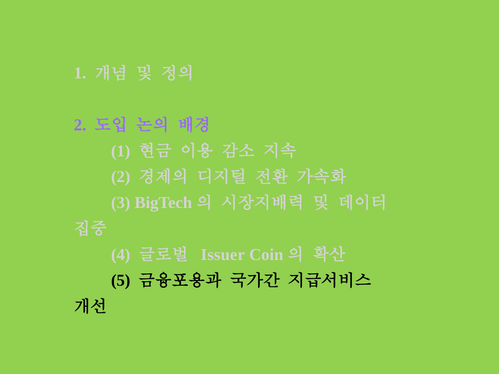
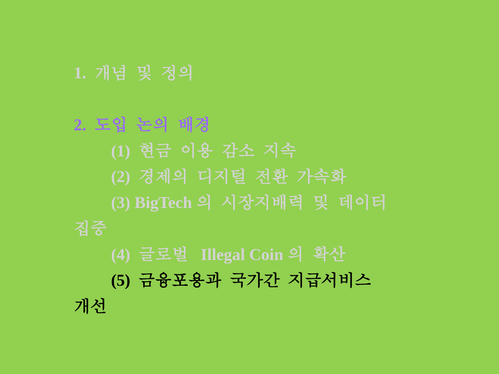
Issuer: Issuer -> Illegal (223, 255)
